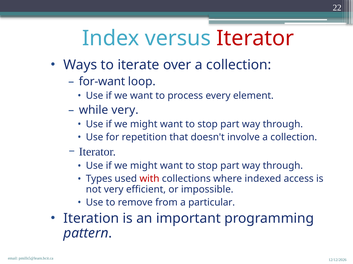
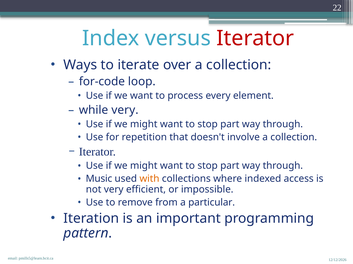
for-want: for-want -> for-code (102, 82)
Types: Types -> Music (99, 179)
with colour: red -> orange (149, 179)
